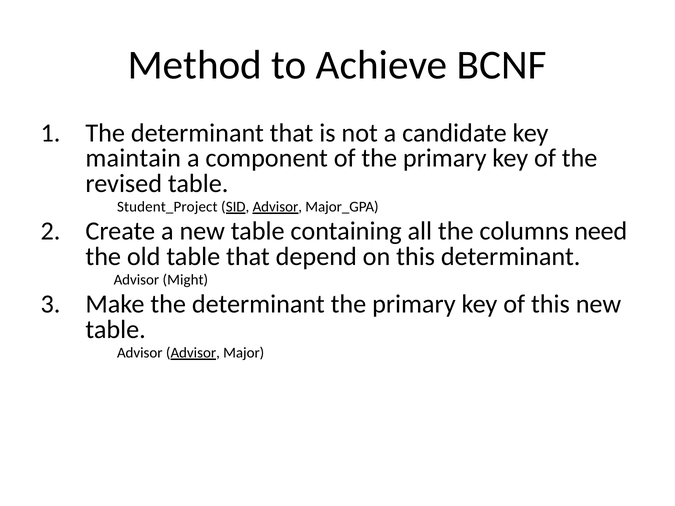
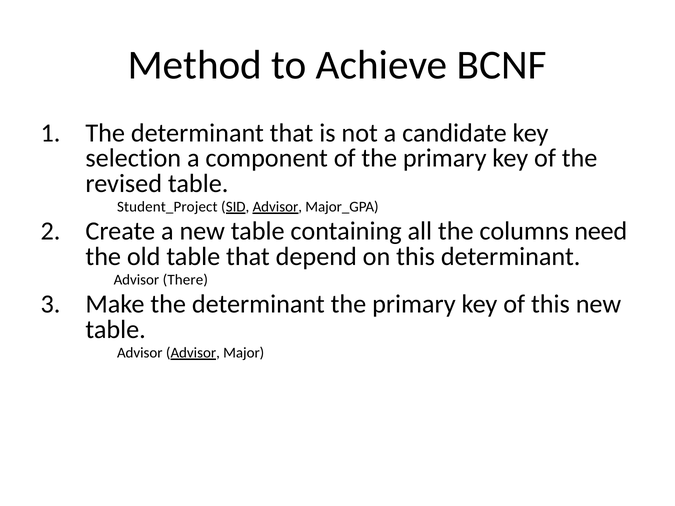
maintain: maintain -> selection (133, 158)
Might: Might -> There (185, 280)
